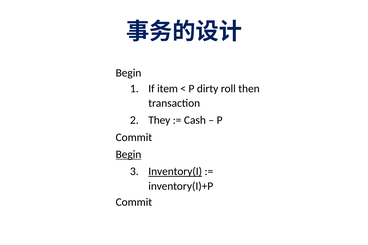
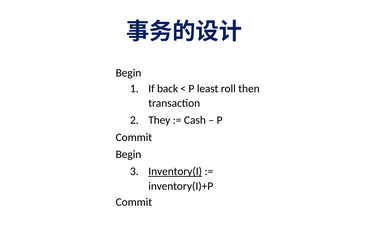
item: item -> back (168, 89)
dirty: dirty -> least (208, 89)
Begin underline: present -> none (128, 155)
